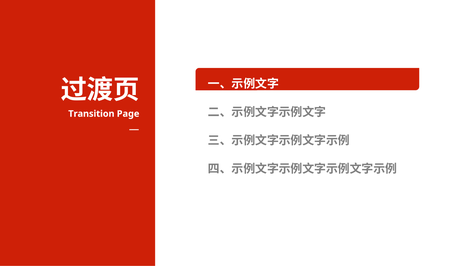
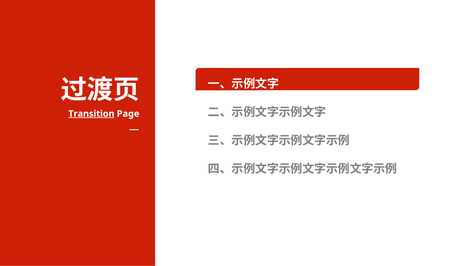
Transition underline: none -> present (91, 114)
